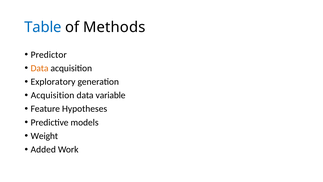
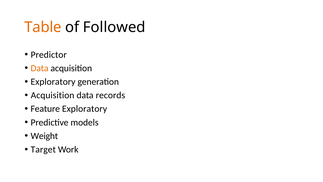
Table colour: blue -> orange (43, 27)
Methods: Methods -> Followed (114, 27)
variable: variable -> records (110, 95)
Feature Hypotheses: Hypotheses -> Exploratory (85, 109)
Added: Added -> Target (43, 149)
